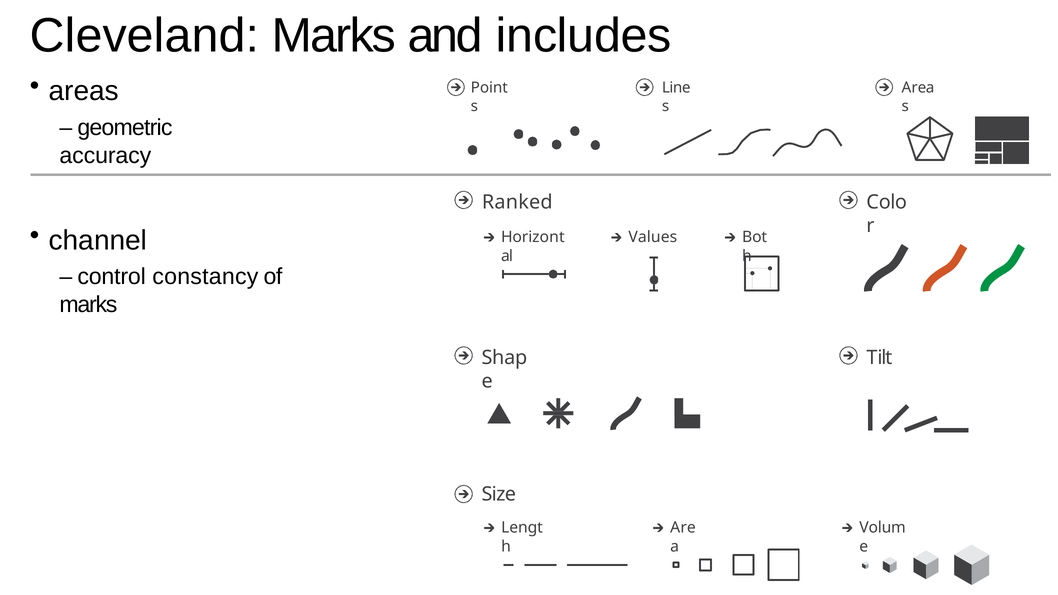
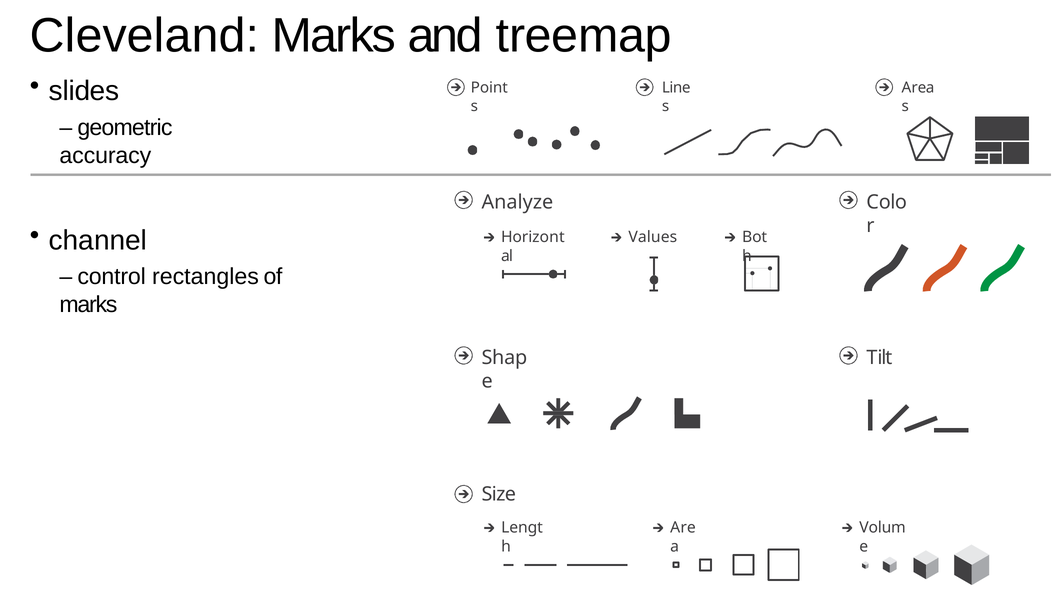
includes: includes -> treemap (584, 36)
areas: areas -> slides (84, 91)
Ranked: Ranked -> Analyze (517, 202)
constancy: constancy -> rectangles (205, 277)
